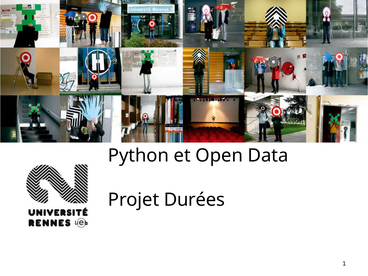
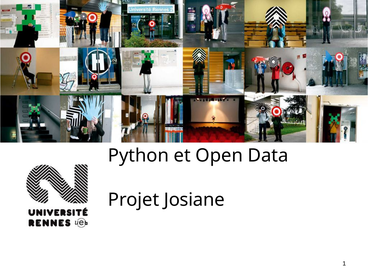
Durées: Durées -> Josiane (194, 200)
